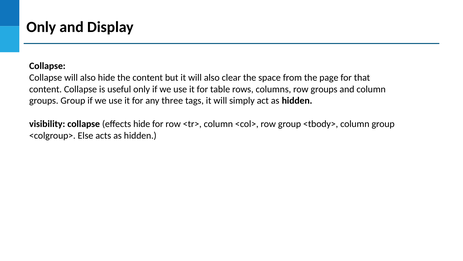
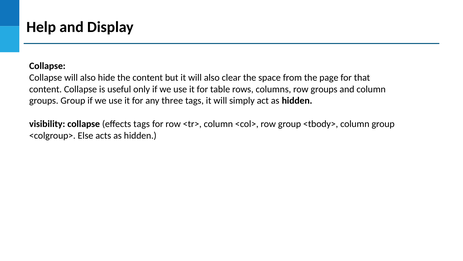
Only: Only -> Help (41, 27)
effects hide: hide -> tags (142, 124)
